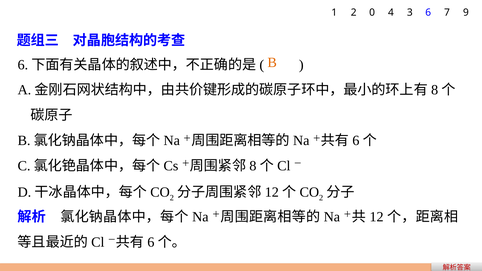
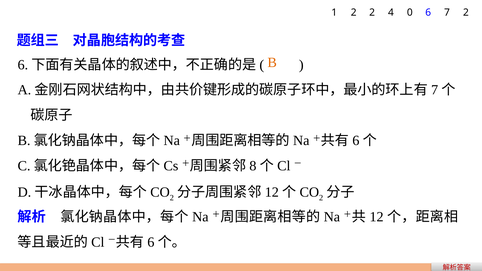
2 0: 0 -> 2 (372, 12)
3: 3 -> 0 (410, 12)
7 9: 9 -> 2 (466, 12)
8: 8 -> 7 (435, 90)
